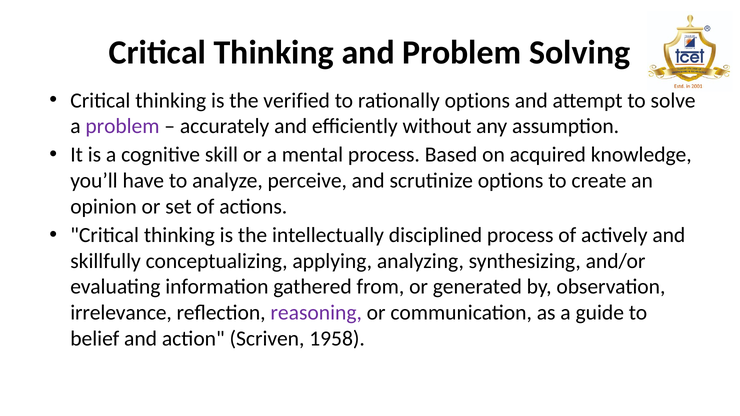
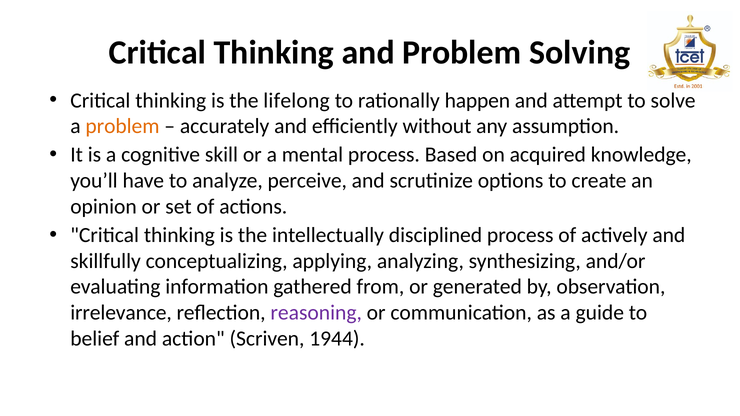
verified: verified -> lifelong (297, 100)
rationally options: options -> happen (477, 100)
problem colour: purple -> orange (122, 126)
1958: 1958 -> 1944 (337, 339)
